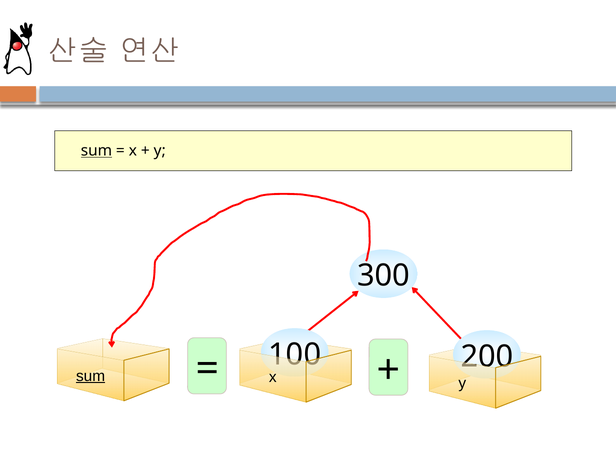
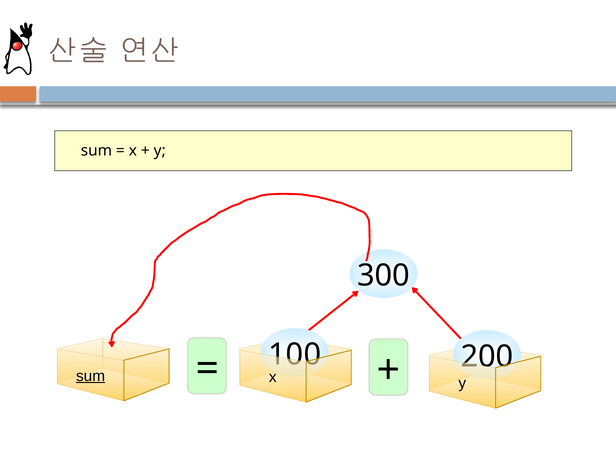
sum underline: present -> none (96, 151)
